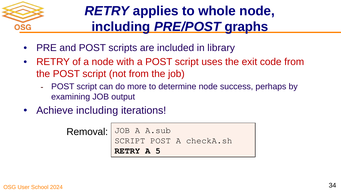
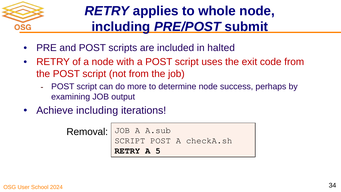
graphs: graphs -> submit (246, 27)
library: library -> halted (221, 48)
